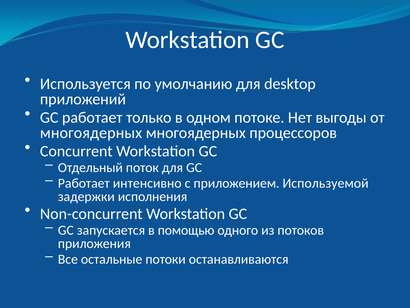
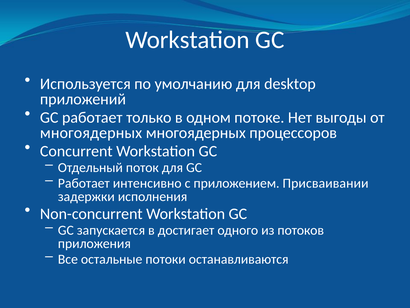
Используемой: Используемой -> Присваивании (326, 183)
помощью: помощью -> достигает (186, 230)
